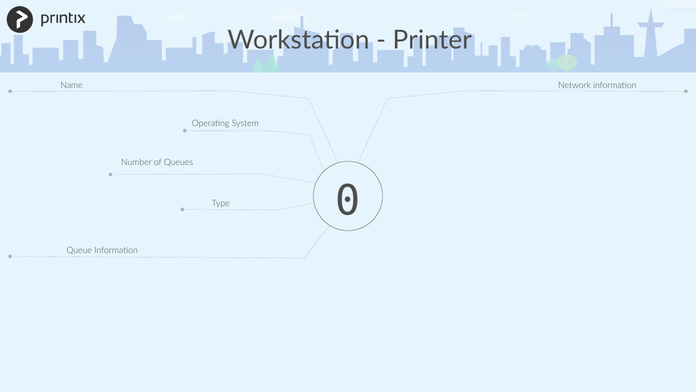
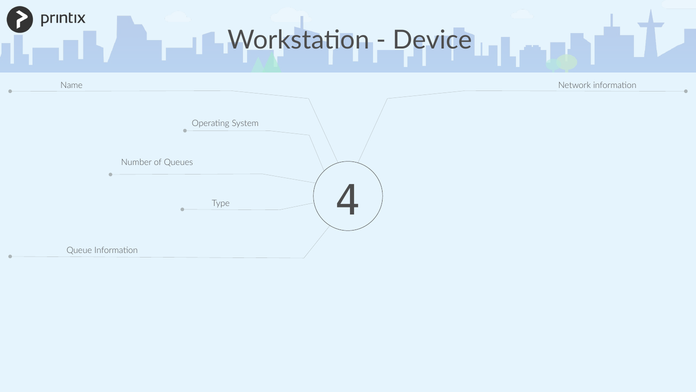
Printer: Printer -> Device (432, 40)
0: 0 -> 4 (348, 201)
